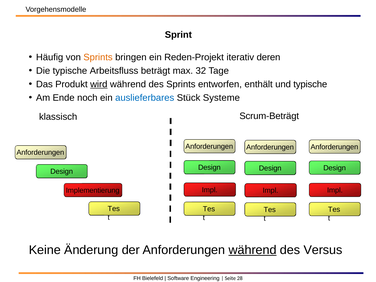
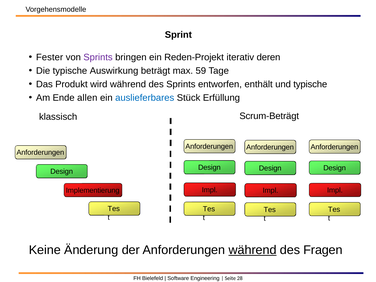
Häufig: Häufig -> Fester (50, 57)
Sprints colour: orange -> purple (98, 57)
Arbeitsfluss: Arbeitsfluss -> Auswirkung (114, 71)
32: 32 -> 59 (201, 71)
wird underline: present -> none (99, 84)
noch: noch -> allen (87, 98)
Systeme: Systeme -> Erfüllung (221, 98)
Versus: Versus -> Fragen (323, 250)
